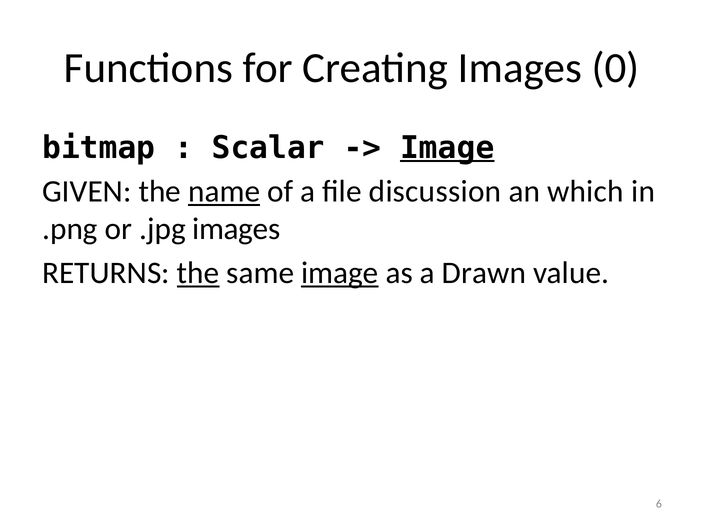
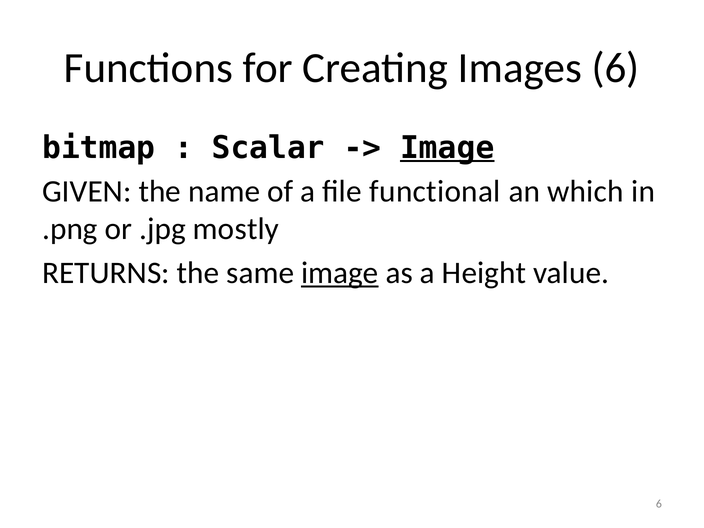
Images 0: 0 -> 6 (615, 68)
name underline: present -> none (224, 192)
discussion: discussion -> functional (435, 192)
.jpg images: images -> mostly (236, 229)
the underline: present -> none (198, 273)
Drawn: Drawn -> Height (484, 273)
